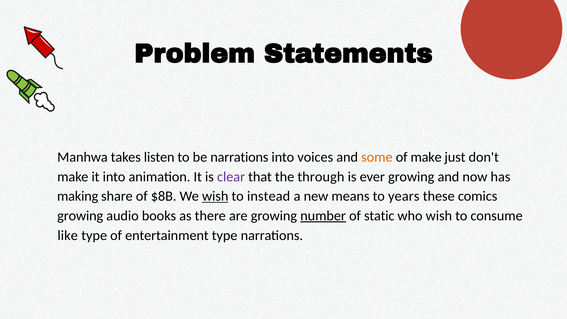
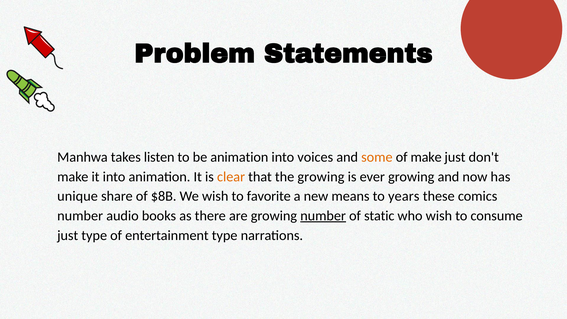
be narrations: narrations -> animation (239, 157)
clear colour: purple -> orange (231, 177)
the through: through -> growing (321, 177)
making: making -> unique (78, 196)
wish underline: present -> none (215, 196)
instead: instead -> favorite (269, 196)
growing: growing -> number (80, 216)
like: like -> just (68, 235)
